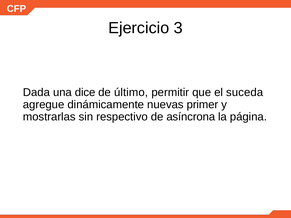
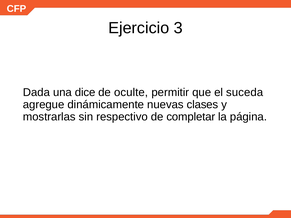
último: último -> oculte (131, 92)
primer: primer -> clases (202, 105)
asíncrona: asíncrona -> completar (191, 117)
